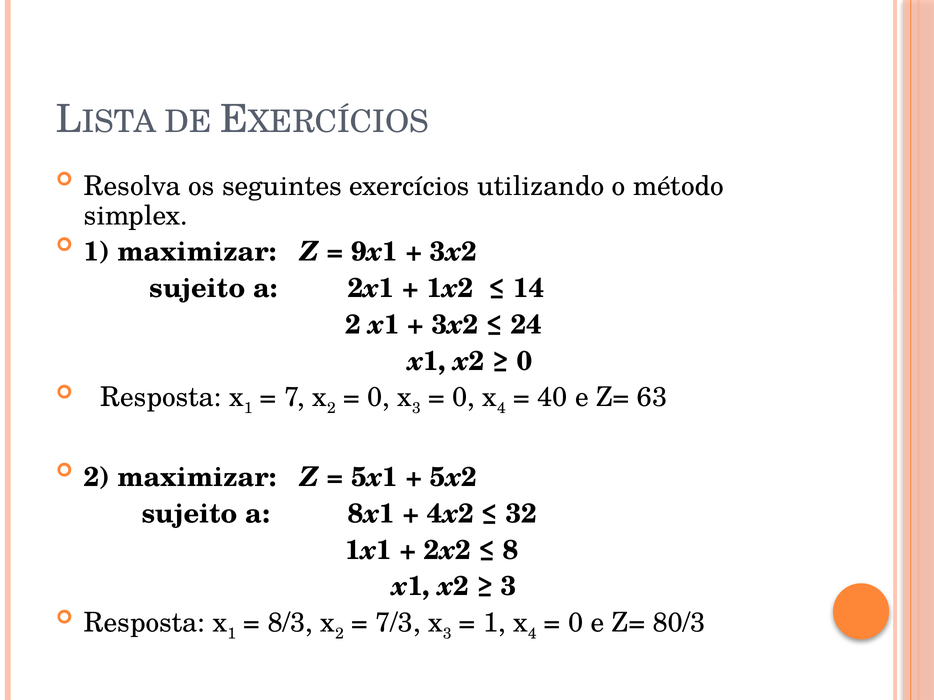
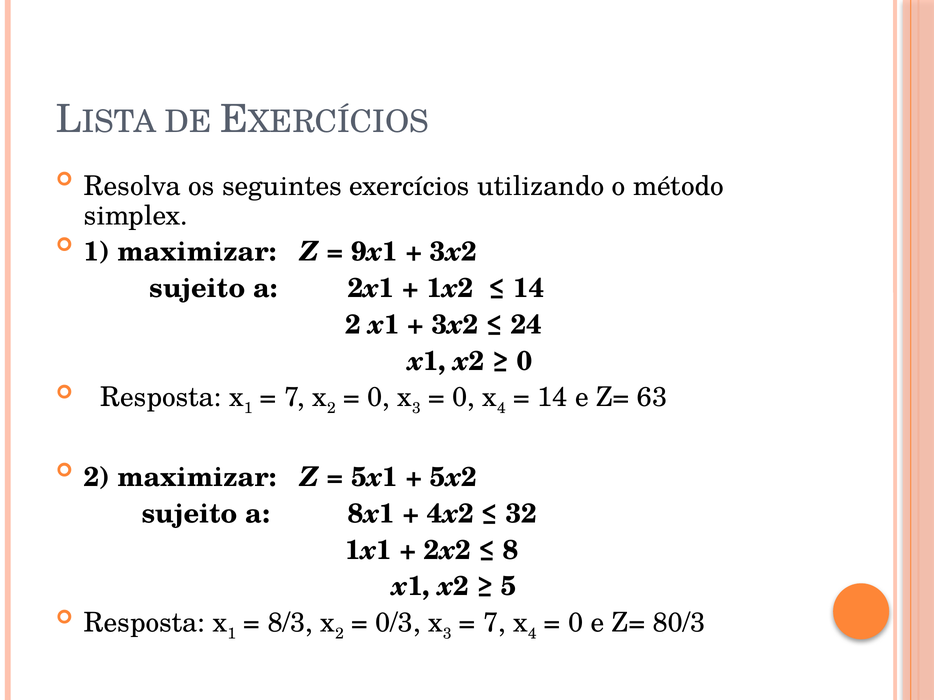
40: 40 -> 14 (552, 398)
3: 3 -> 5 (509, 587)
7/3: 7/3 -> 0/3 (398, 623)
1: 1 -> 7 (494, 623)
